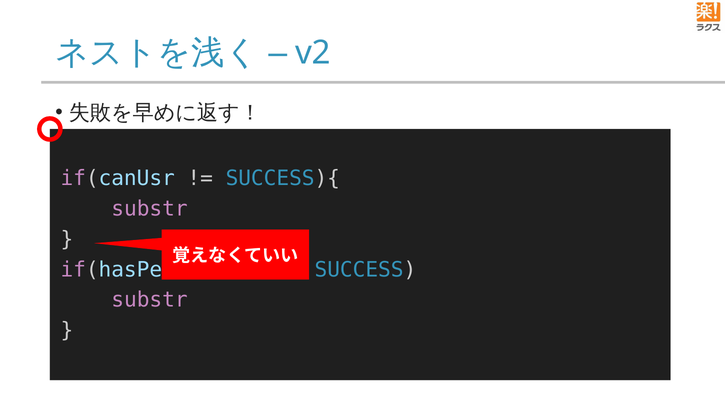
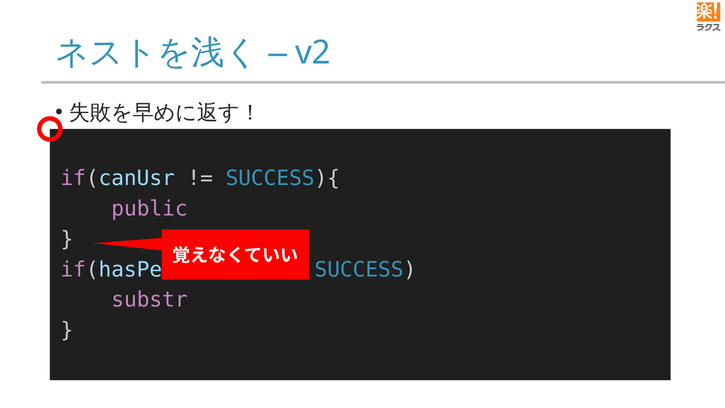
substr: substr -> public (149, 209)
